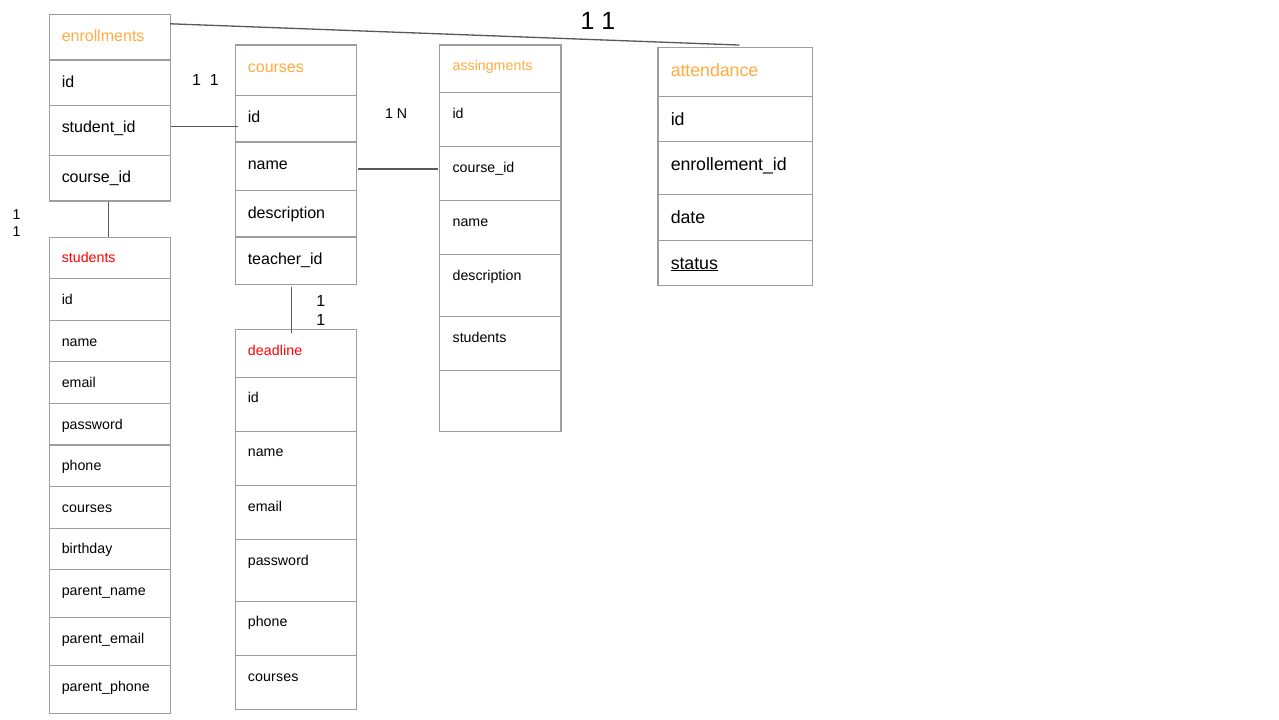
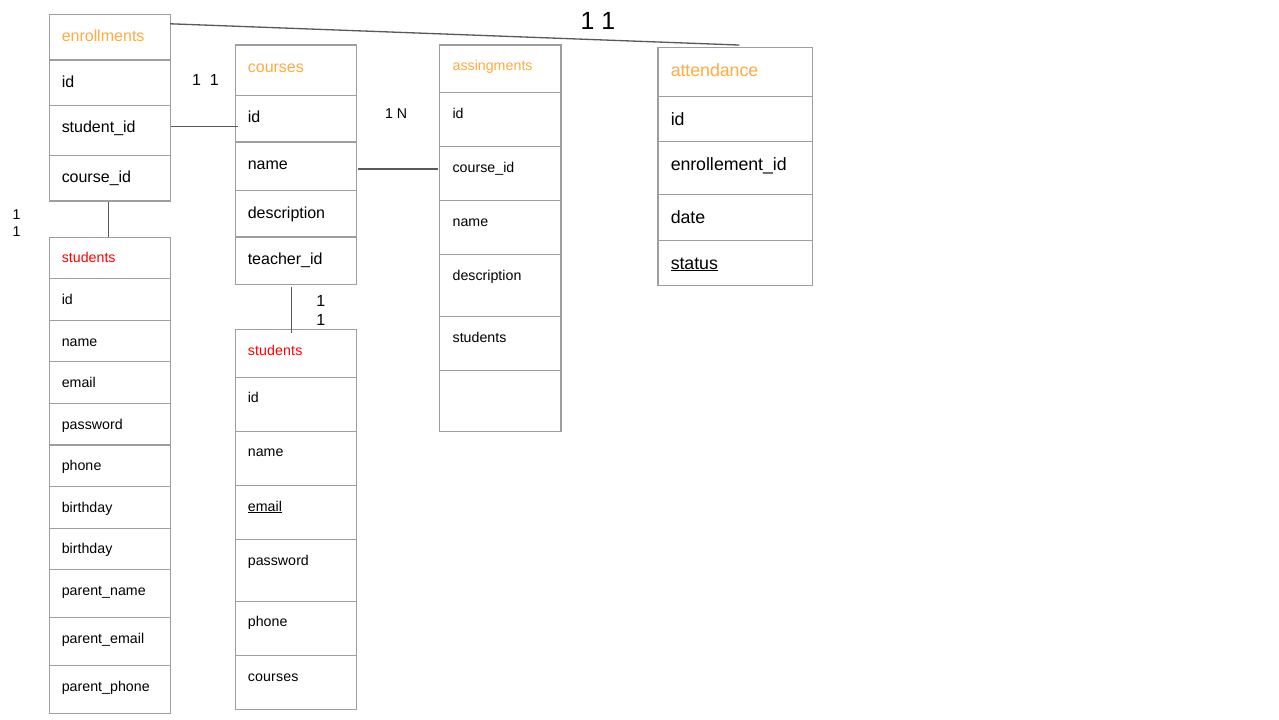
deadline: deadline -> students (275, 351)
email underline: none -> present (265, 506)
courses: courses -> birthday (87, 507)
